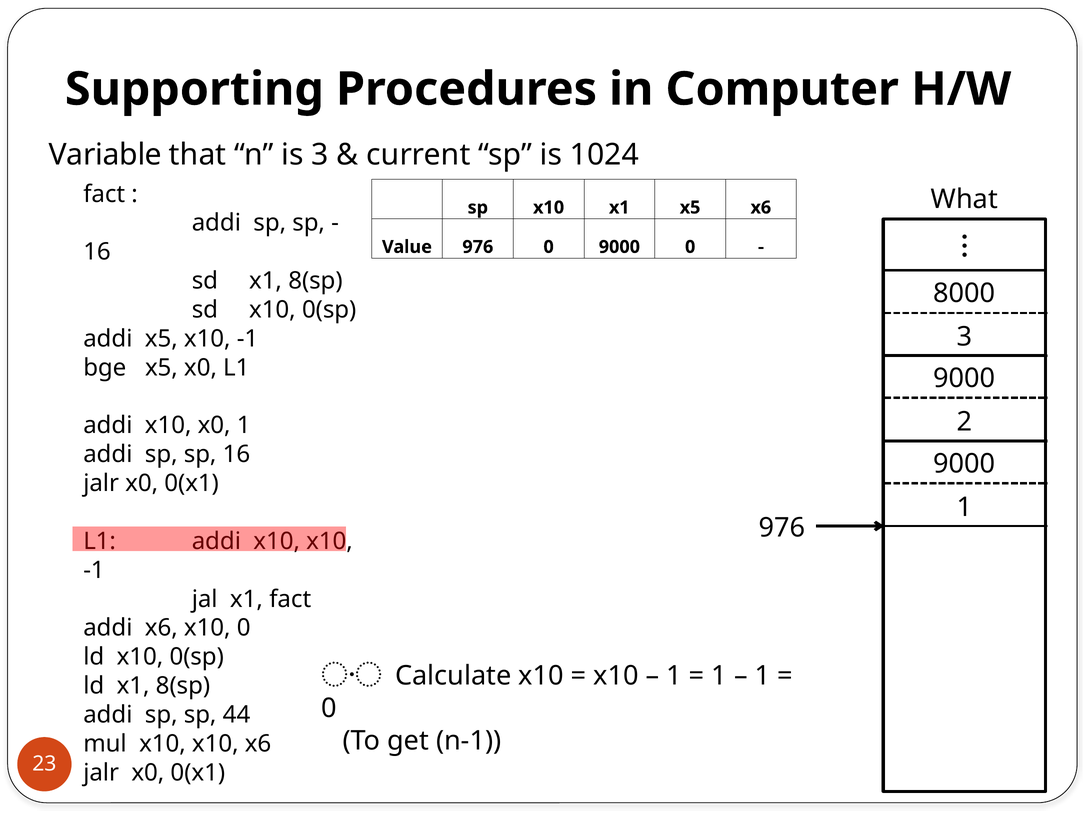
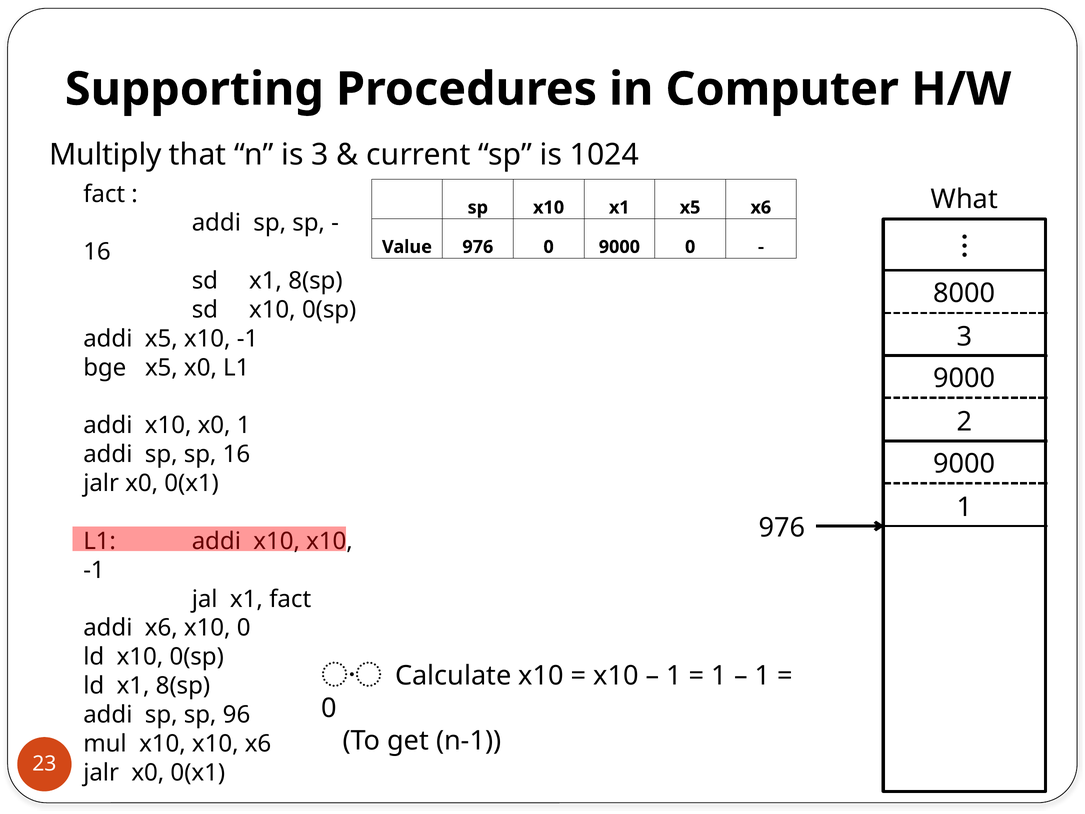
Variable: Variable -> Multiply (105, 155)
44: 44 -> 96 (237, 715)
